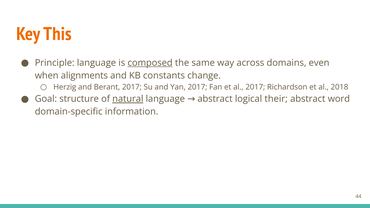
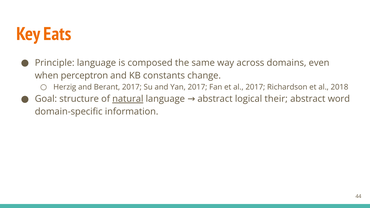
This: This -> Eats (57, 34)
composed underline: present -> none (150, 63)
alignments: alignments -> perceptron (84, 76)
